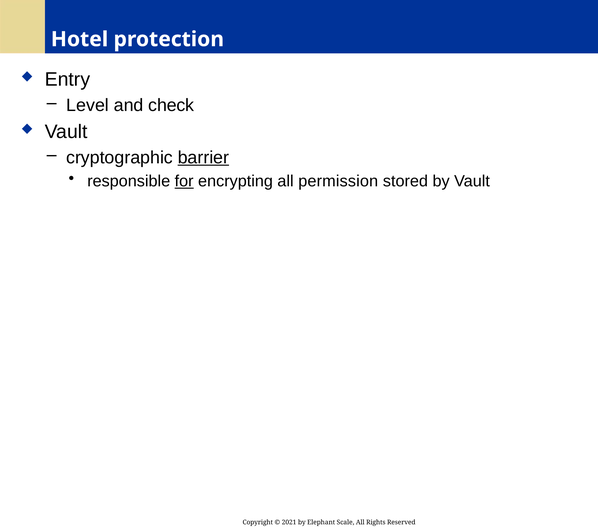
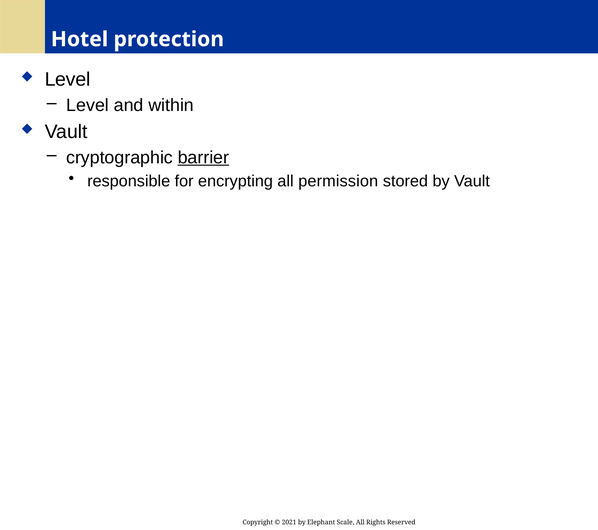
Entry: Entry -> Level (68, 79)
check: check -> within (171, 105)
for underline: present -> none (184, 181)
